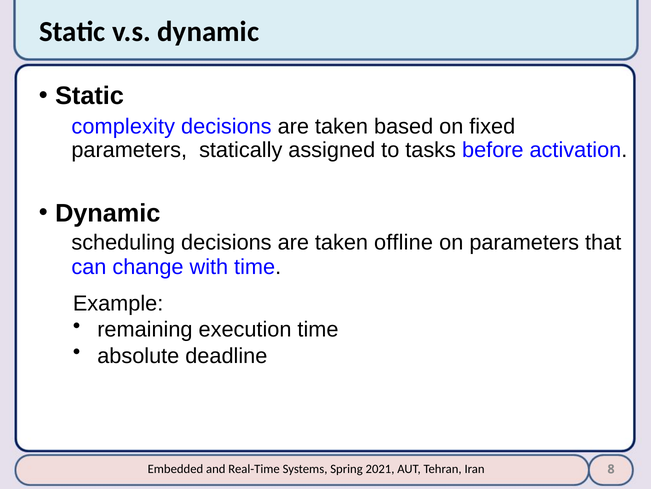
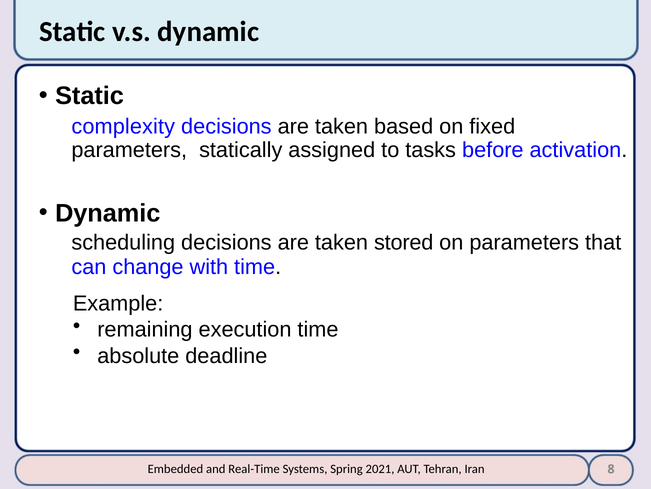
offline: offline -> stored (404, 242)
